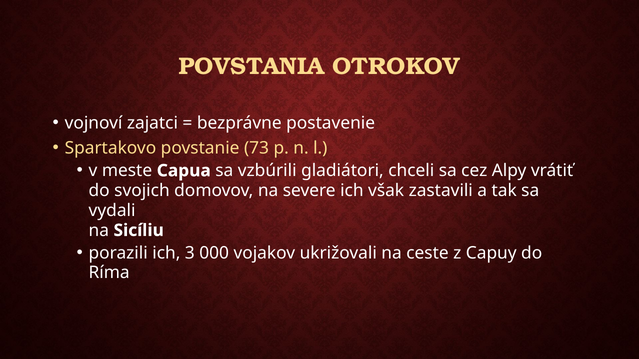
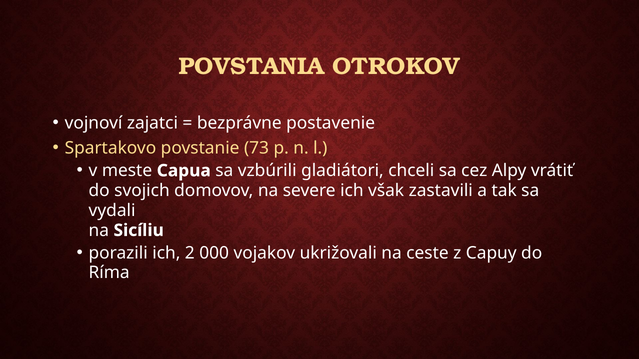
3: 3 -> 2 (190, 253)
